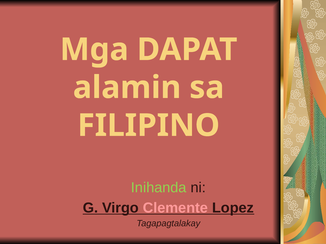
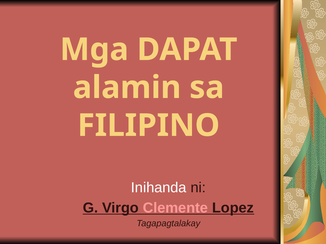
Inihanda colour: light green -> white (159, 188)
